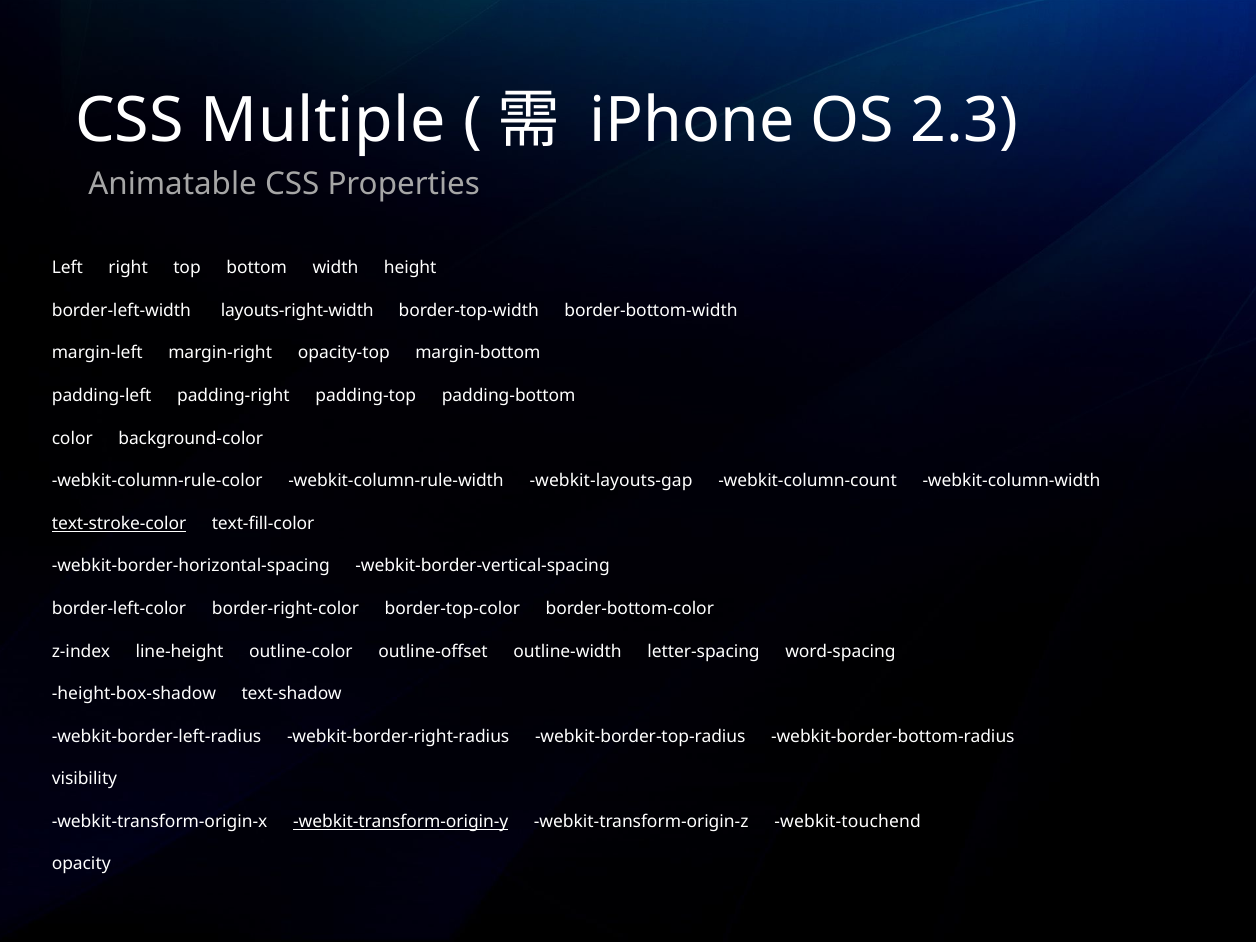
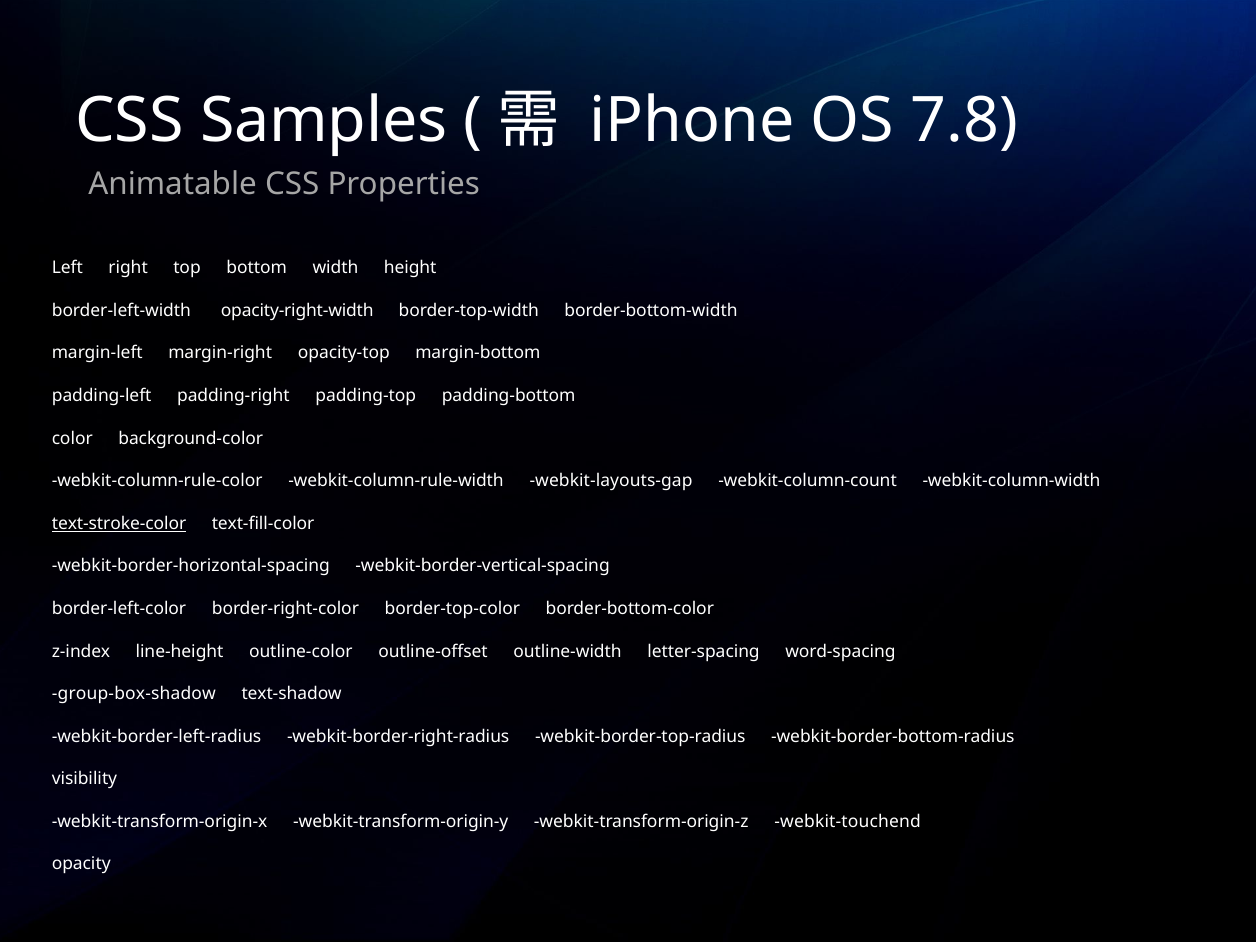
Multiple: Multiple -> Samples (324, 121)
2.3: 2.3 -> 7.8 (964, 121)
layouts-right-width: layouts-right-width -> opacity-right-width (297, 311)
height-box-shadow: height-box-shadow -> group-box-shadow (134, 694)
webkit-transform-origin-y underline: present -> none (401, 822)
